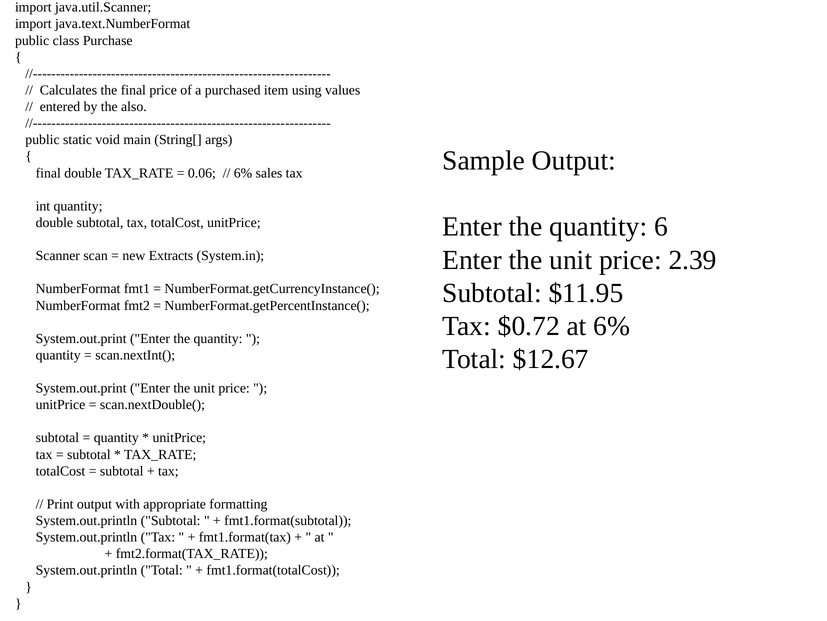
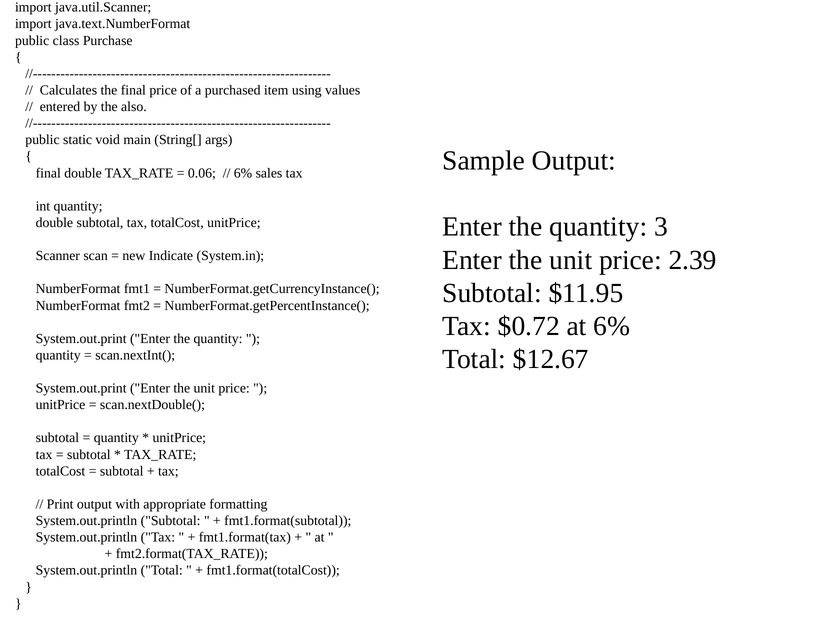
6: 6 -> 3 (661, 226)
Extracts: Extracts -> Indicate (171, 255)
